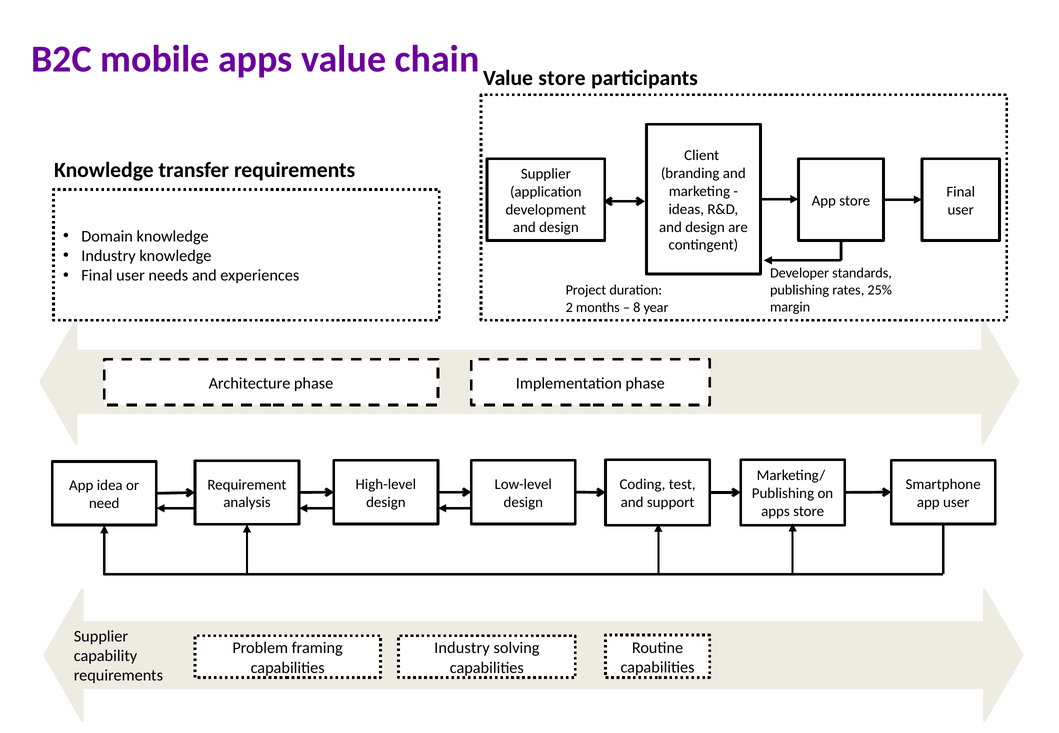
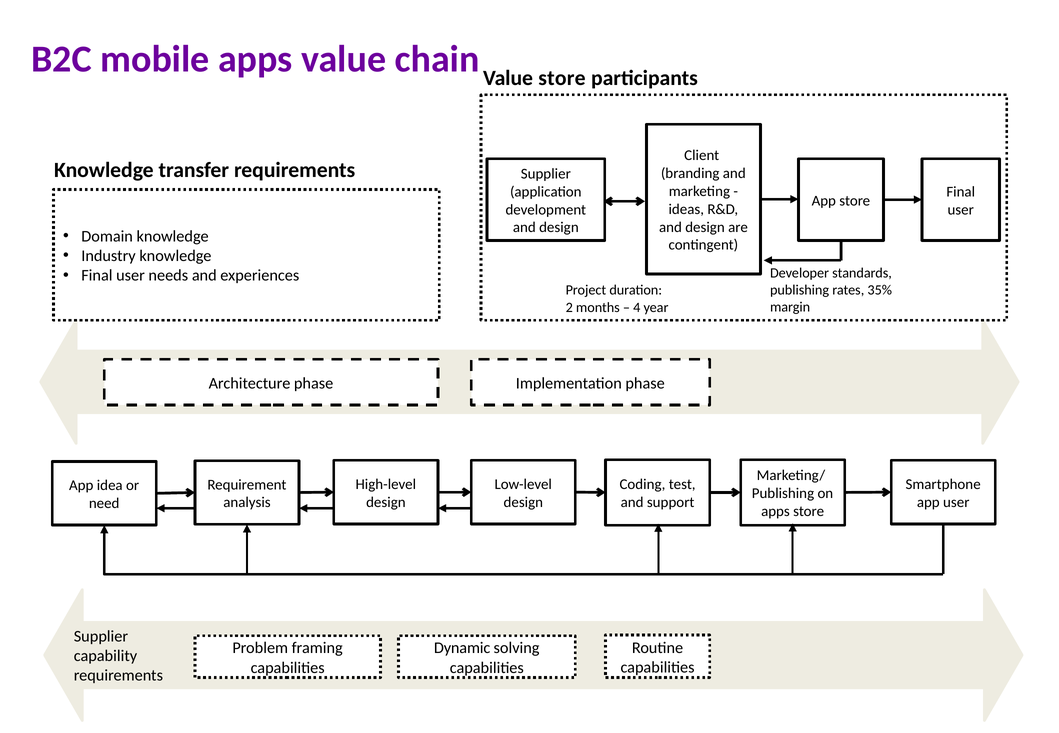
25%: 25% -> 35% (880, 290)
8: 8 -> 4 (637, 307)
Industry: Industry -> Dynamic (462, 648)
